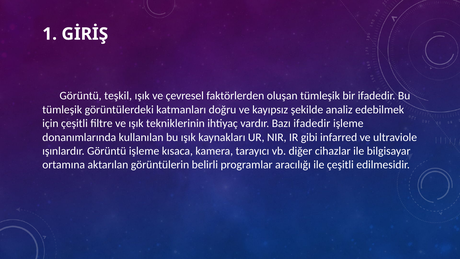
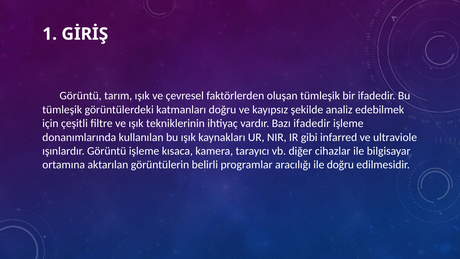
teşkil: teşkil -> tarım (118, 96)
ile çeşitli: çeşitli -> doğru (340, 165)
